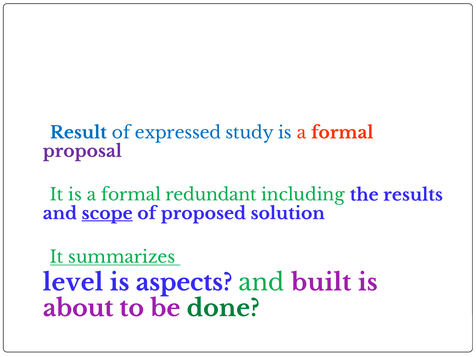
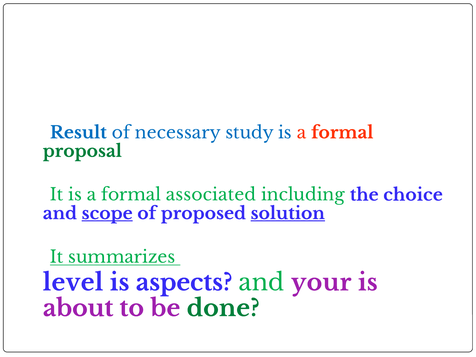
expressed: expressed -> necessary (178, 133)
proposal colour: purple -> green (82, 151)
redundant: redundant -> associated (211, 195)
results: results -> choice (413, 195)
solution underline: none -> present (288, 213)
built: built -> your (321, 283)
